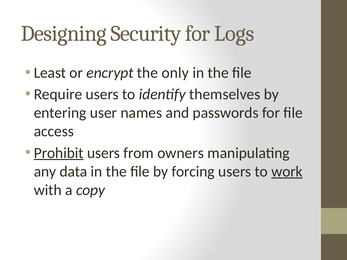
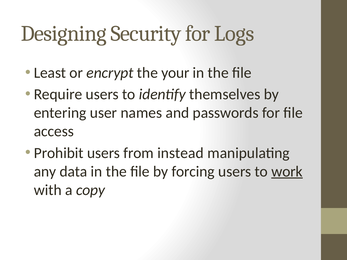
only: only -> your (175, 73)
Prohibit underline: present -> none (59, 153)
owners: owners -> instead (181, 153)
